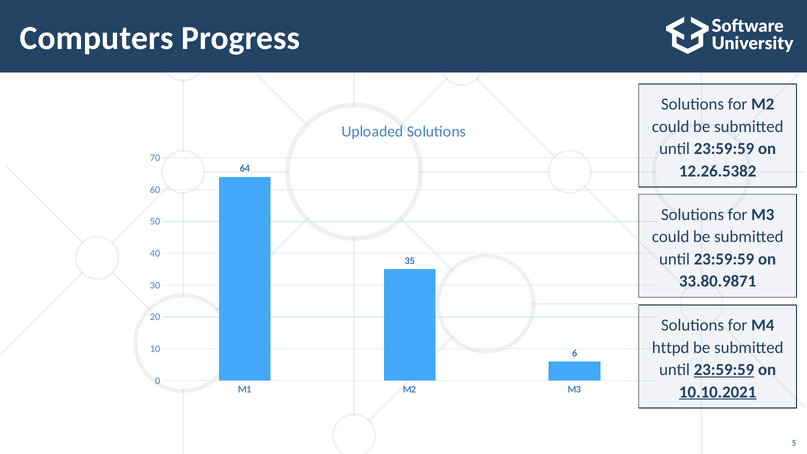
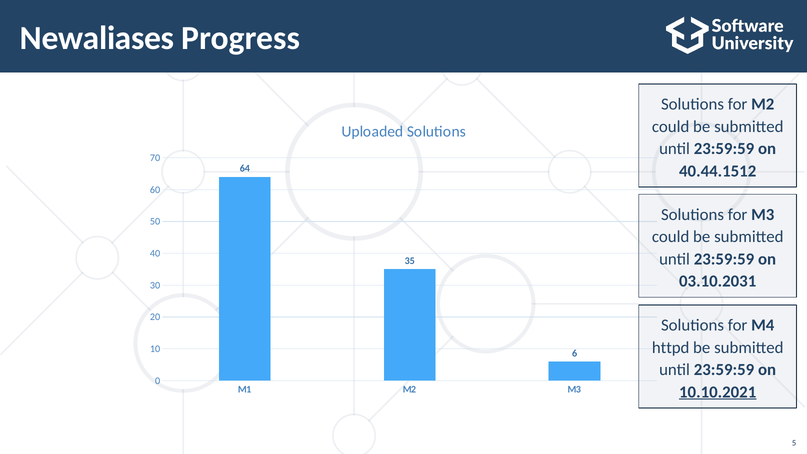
Computers: Computers -> Newaliases (97, 38)
12.26.5382: 12.26.5382 -> 40.44.1512 (718, 171)
33.80.9871: 33.80.9871 -> 03.10.2031 (718, 281)
23:59:59 underline: present -> none (724, 370)
